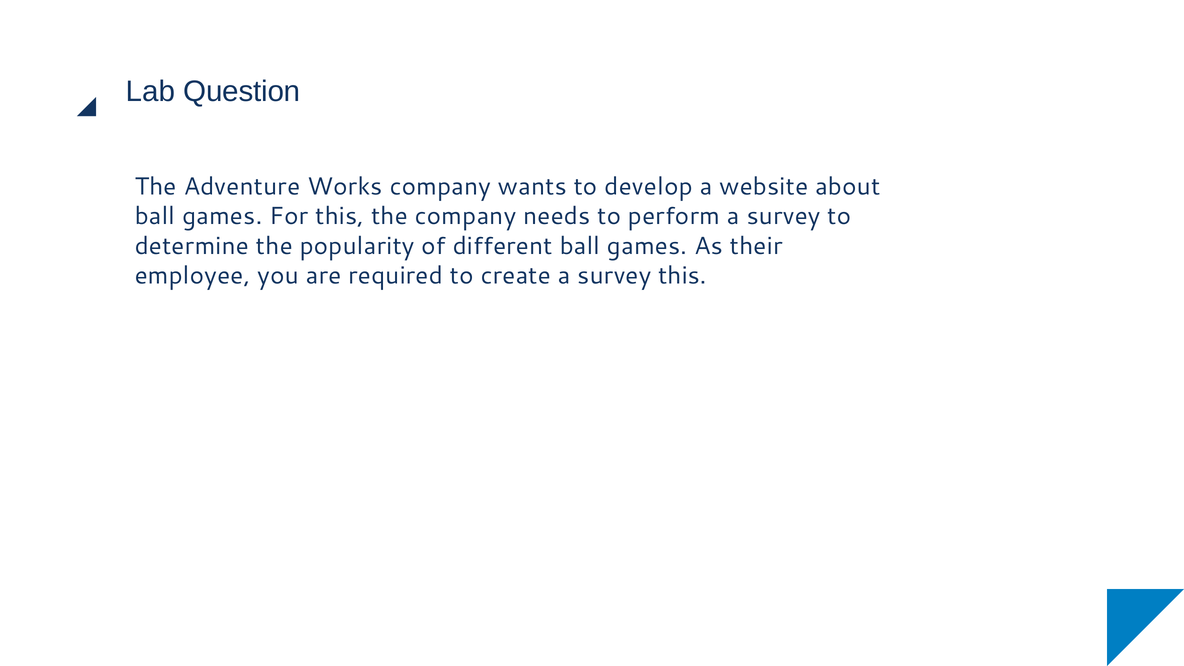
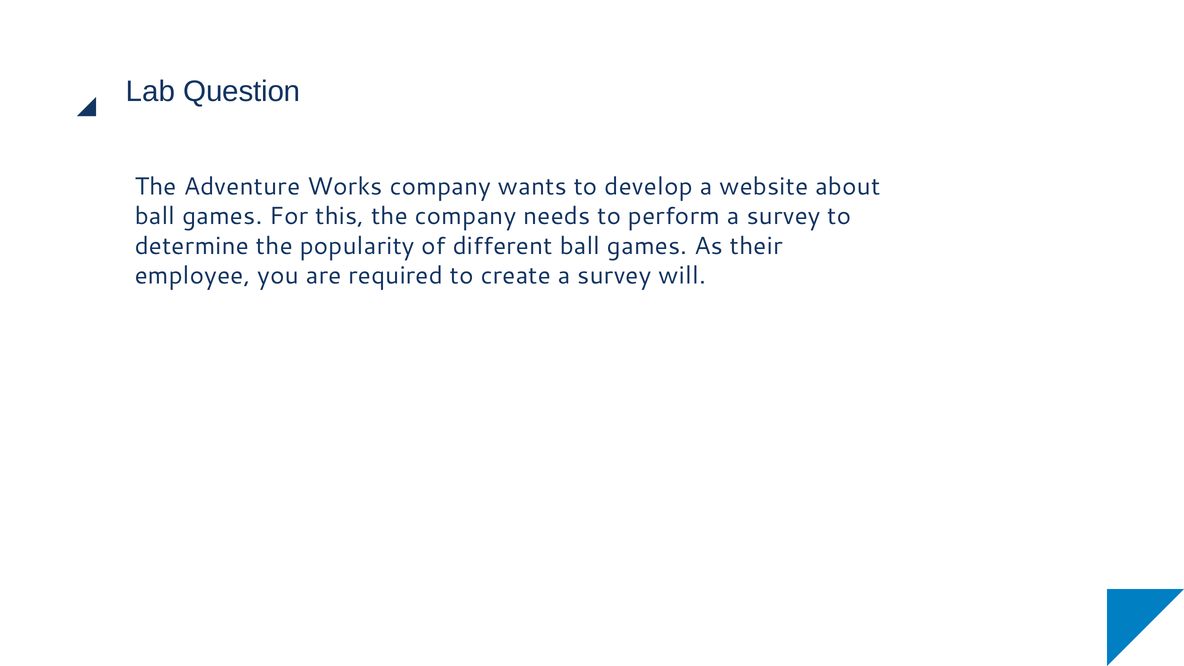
survey this: this -> will (682, 275)
